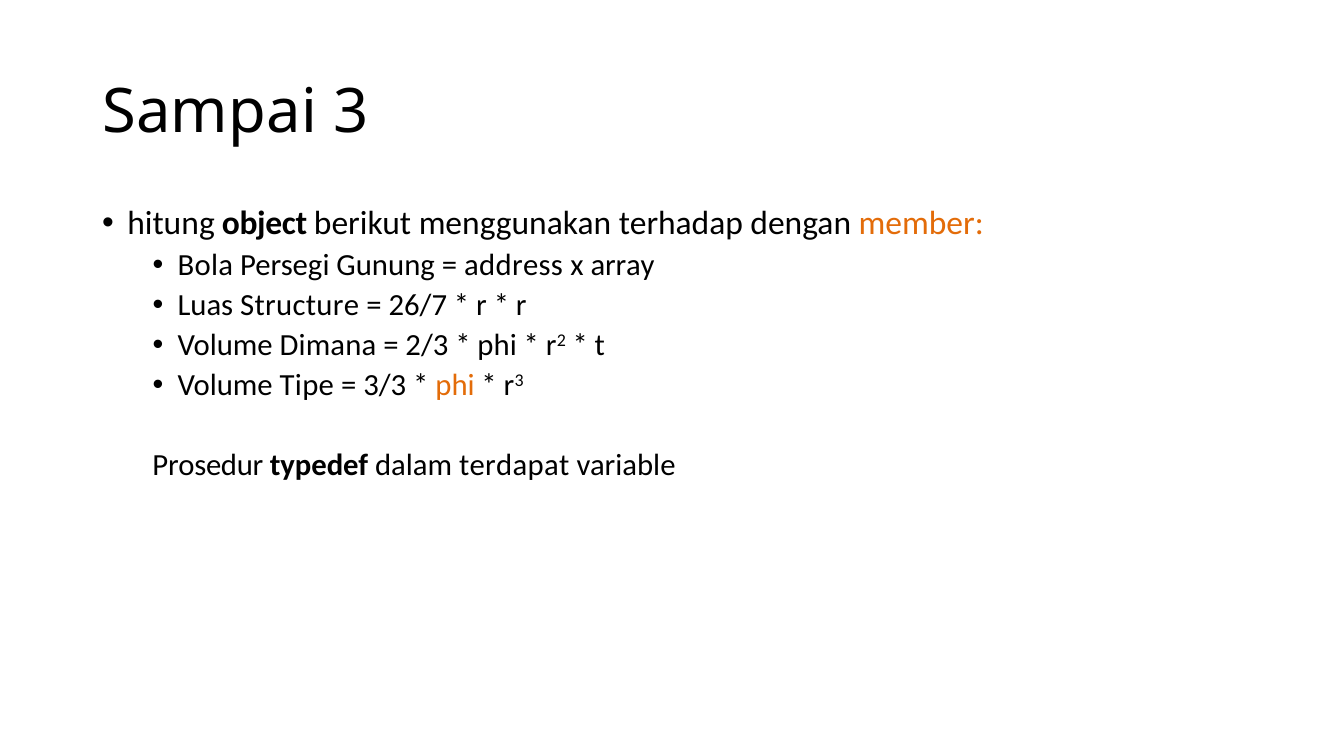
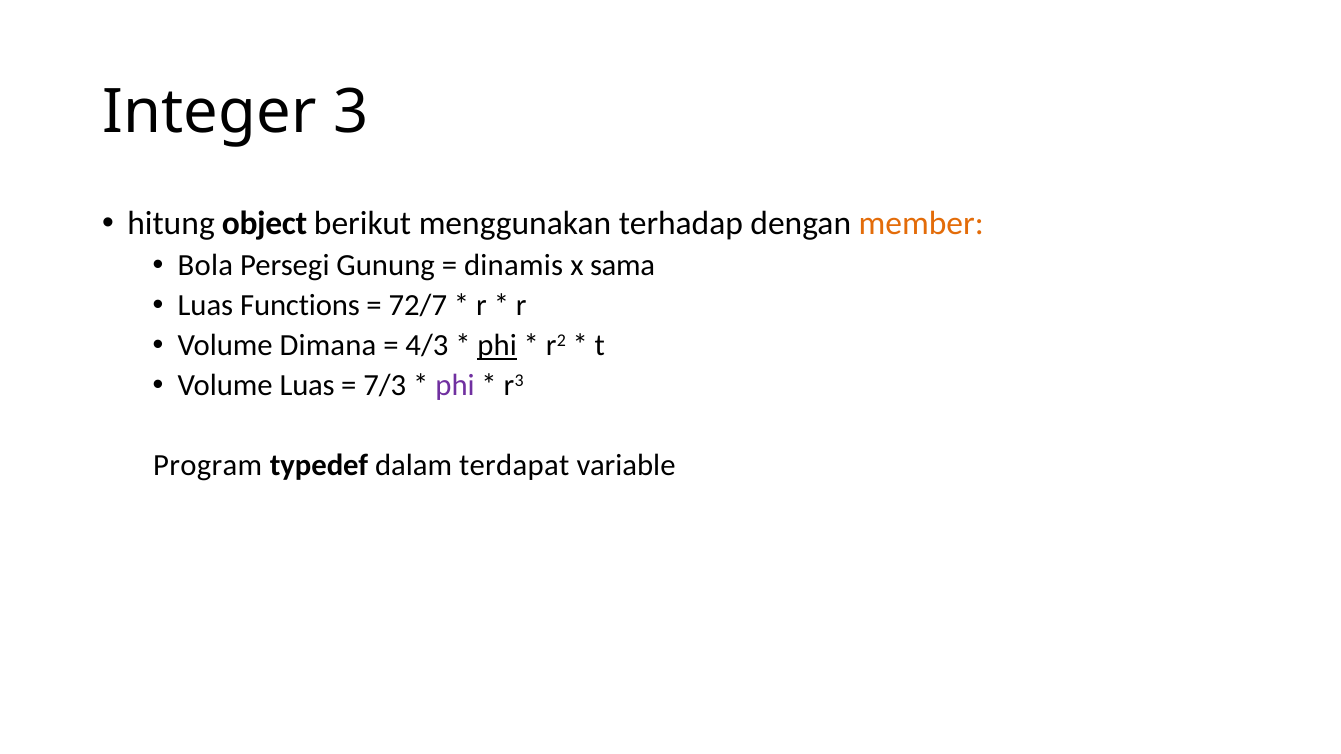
Sampai: Sampai -> Integer (210, 113)
address: address -> dinamis (514, 265)
array: array -> sama (623, 265)
Structure: Structure -> Functions (300, 305)
26/7: 26/7 -> 72/7 (418, 305)
2/3: 2/3 -> 4/3 (427, 346)
phi underline: none -> present (497, 346)
Volume Tipe: Tipe -> Luas (307, 386)
3/3: 3/3 -> 7/3 (385, 386)
phi colour: orange -> purple (455, 386)
Prosedur: Prosedur -> Program (208, 466)
